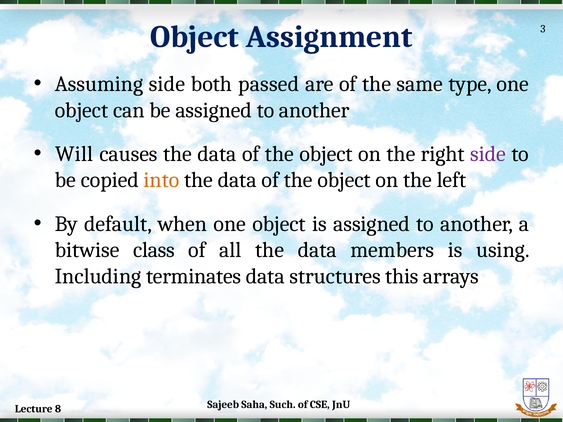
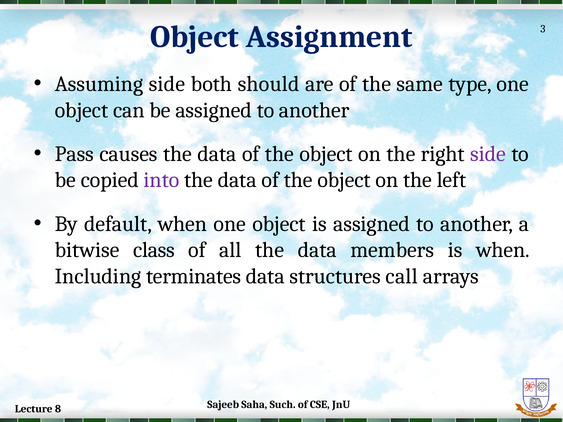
passed: passed -> should (269, 84)
Will: Will -> Pass (74, 154)
into colour: orange -> purple (161, 180)
is using: using -> when (503, 250)
this: this -> call (402, 276)
